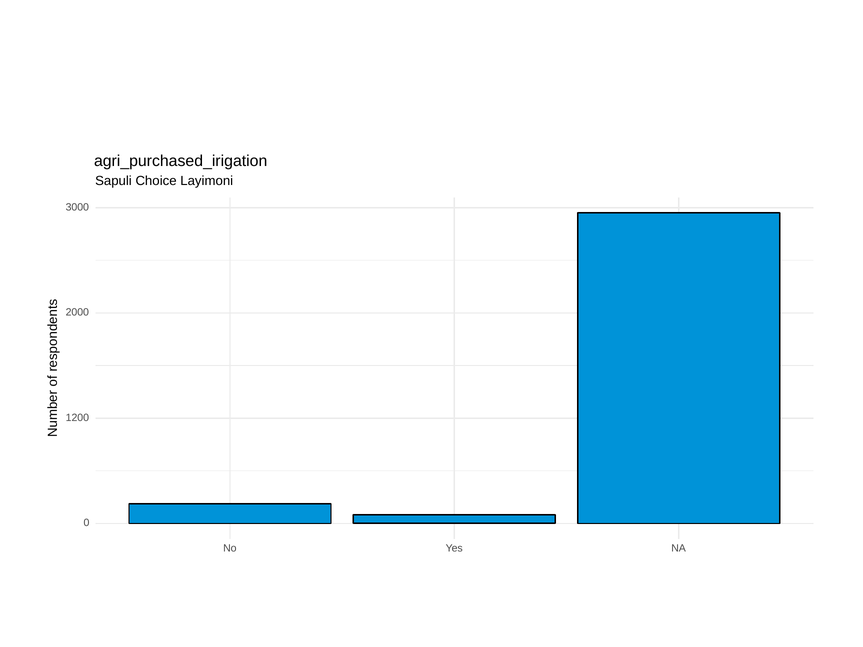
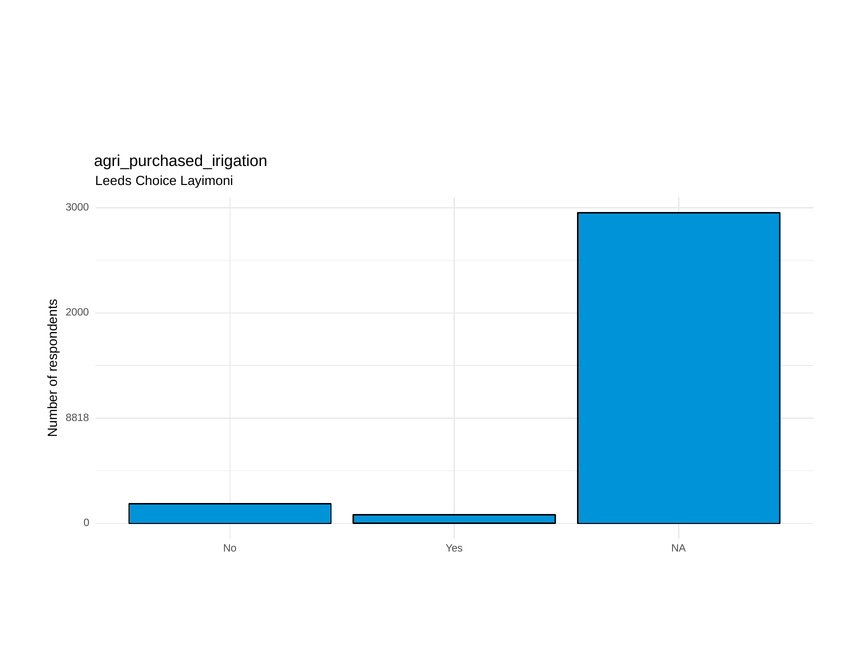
Sapuli: Sapuli -> Leeds (113, 181)
1200: 1200 -> 8818 (77, 418)
